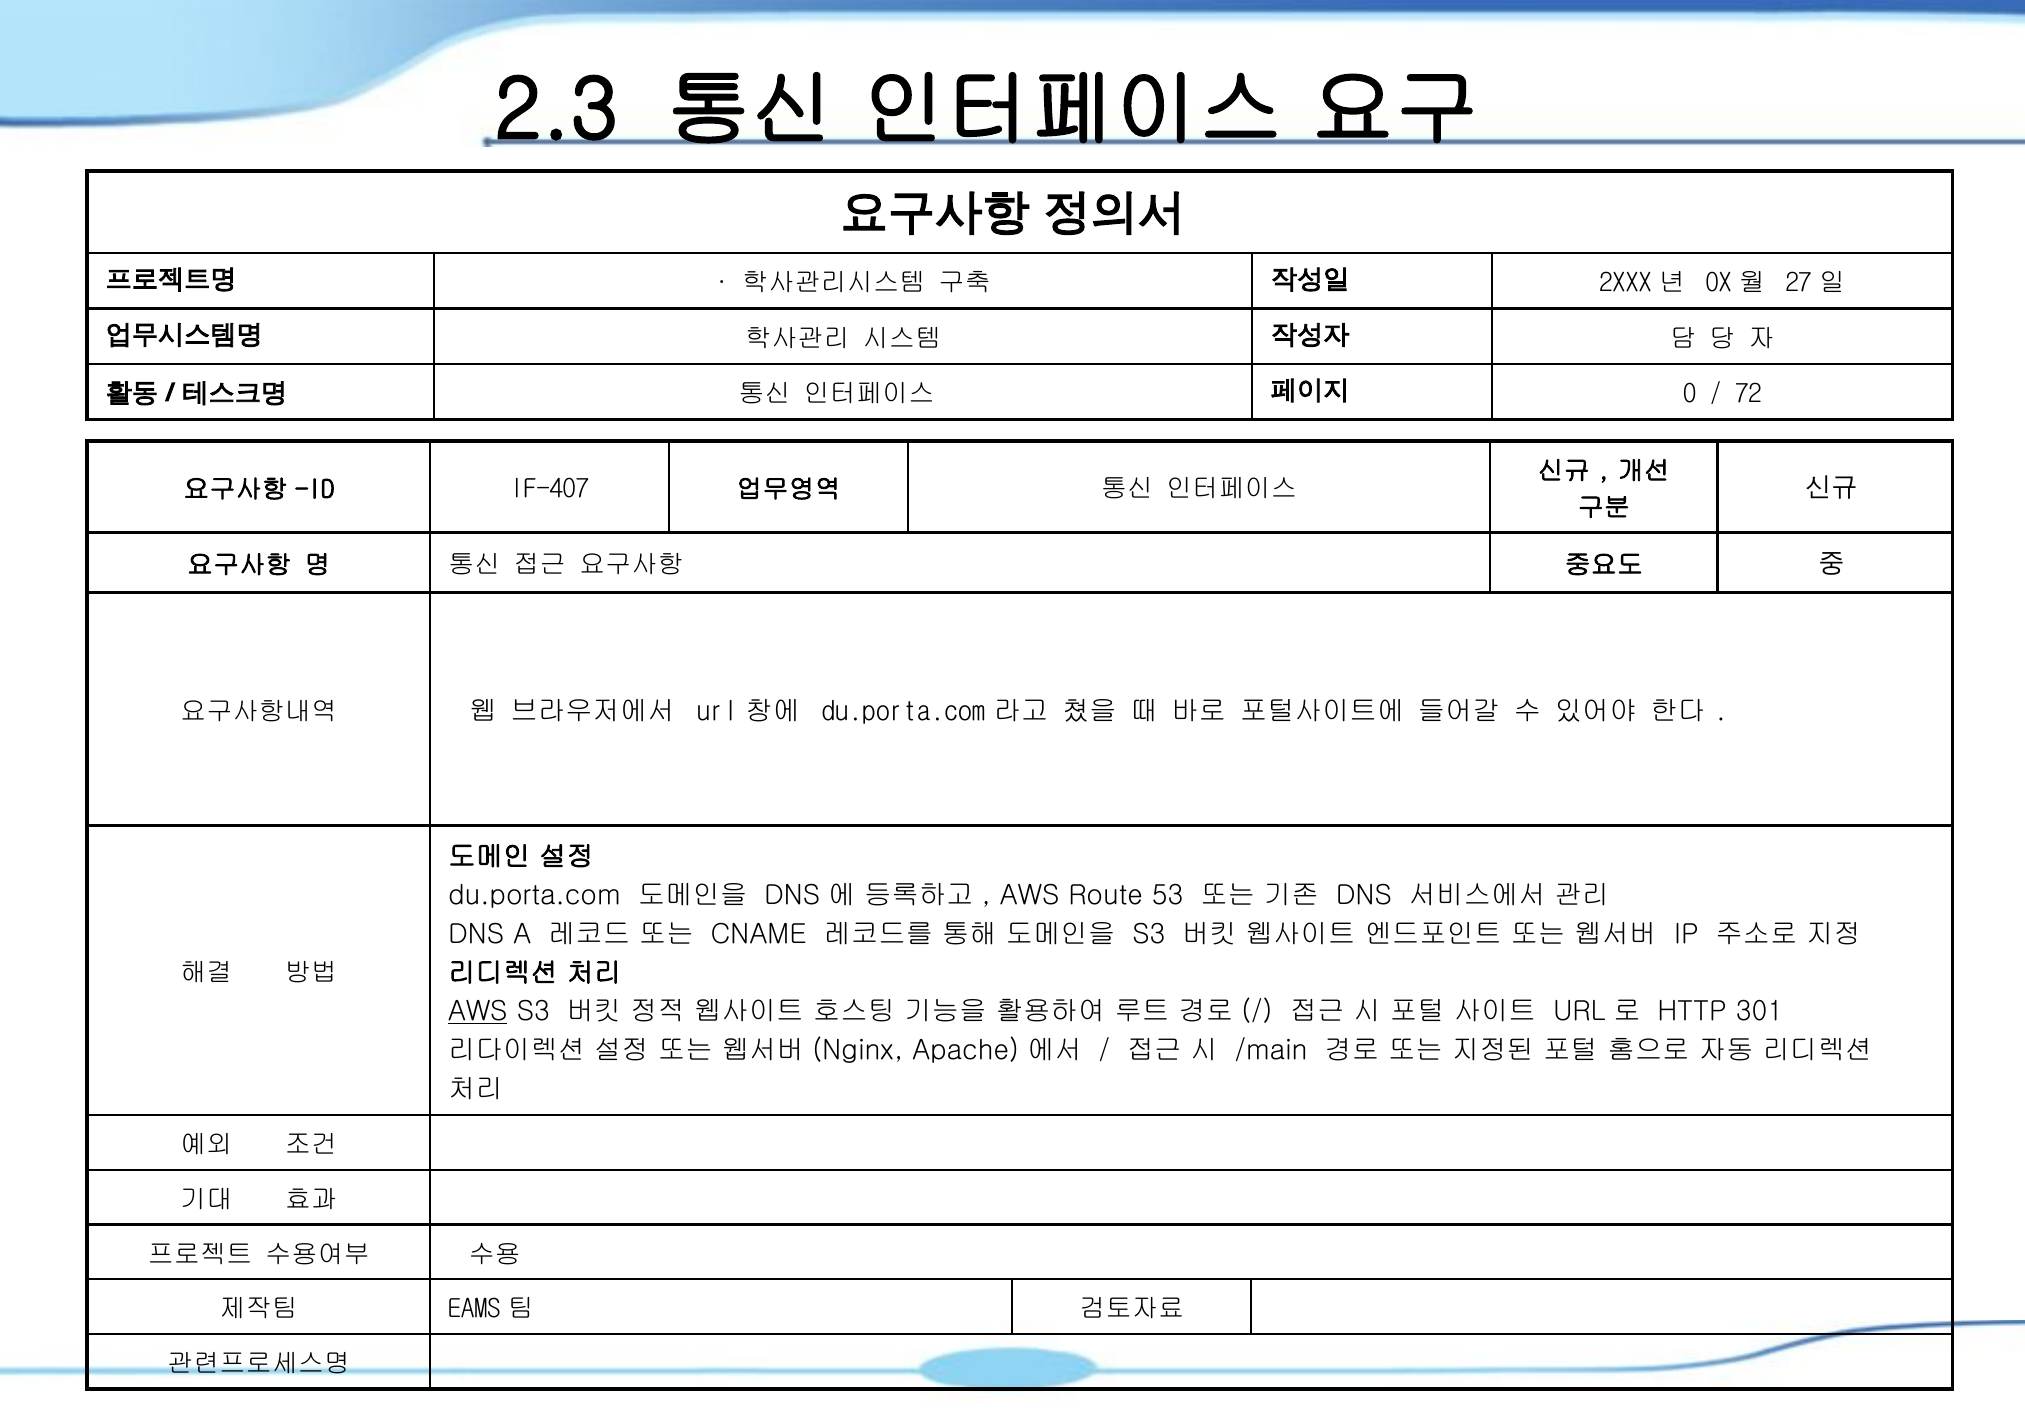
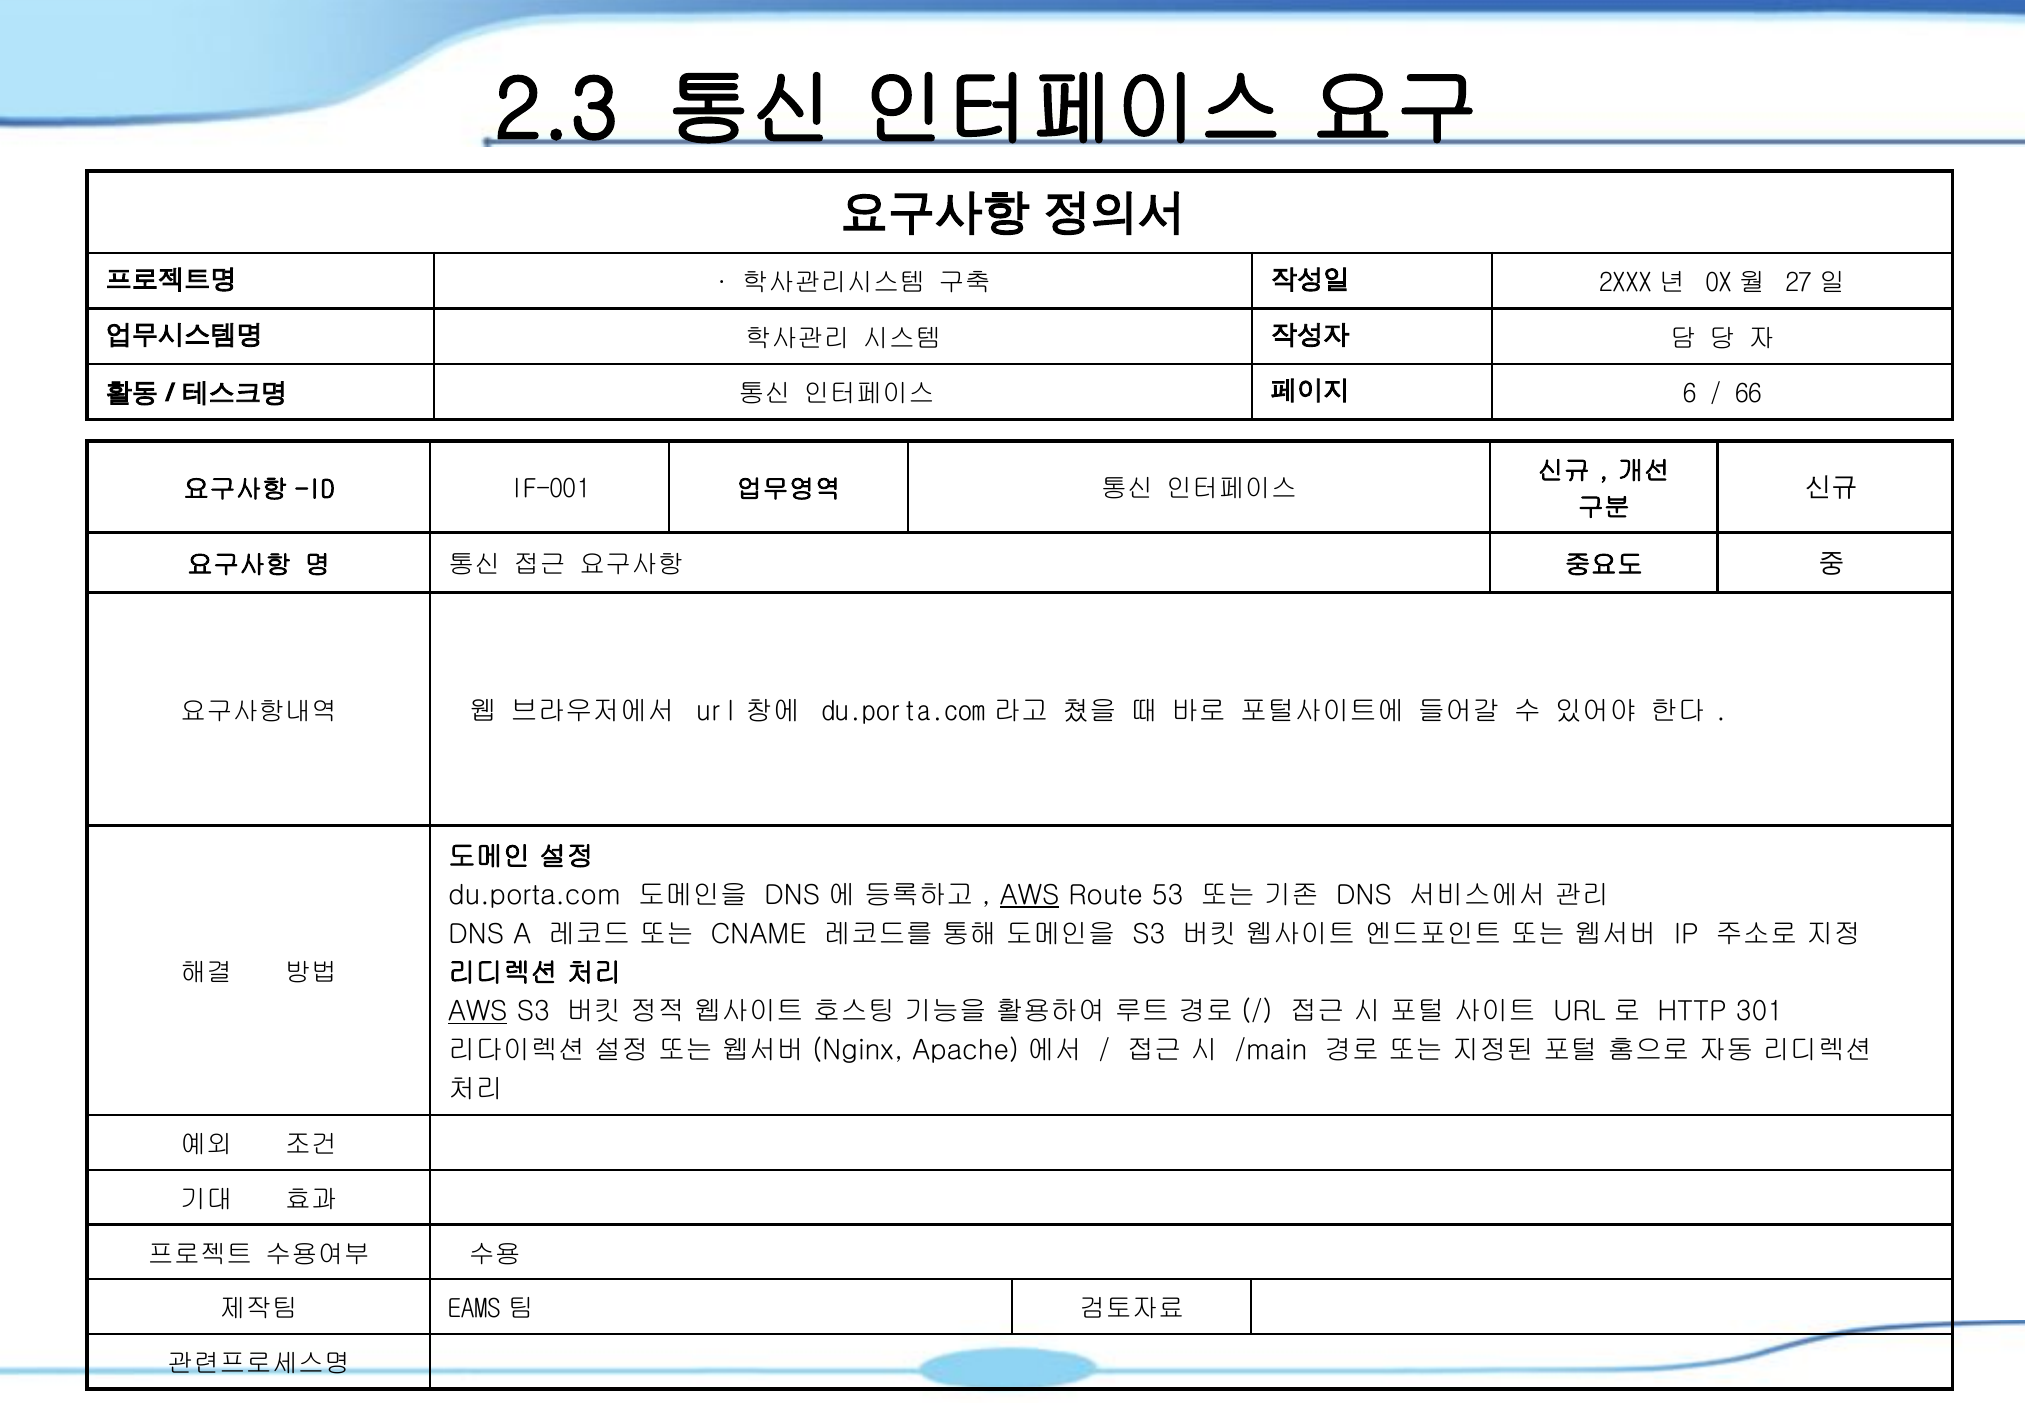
0: 0 -> 6 (1690, 394)
72: 72 -> 66 (1748, 394)
IF-407: IF-407 -> IF-001 (550, 489)
AWS underline: none -> present (1030, 895)
